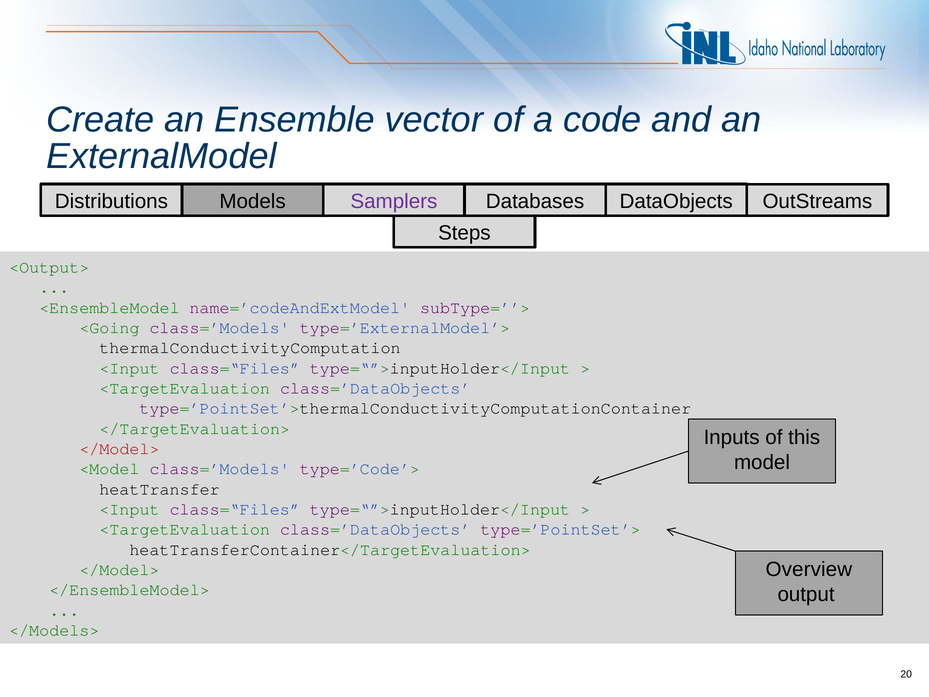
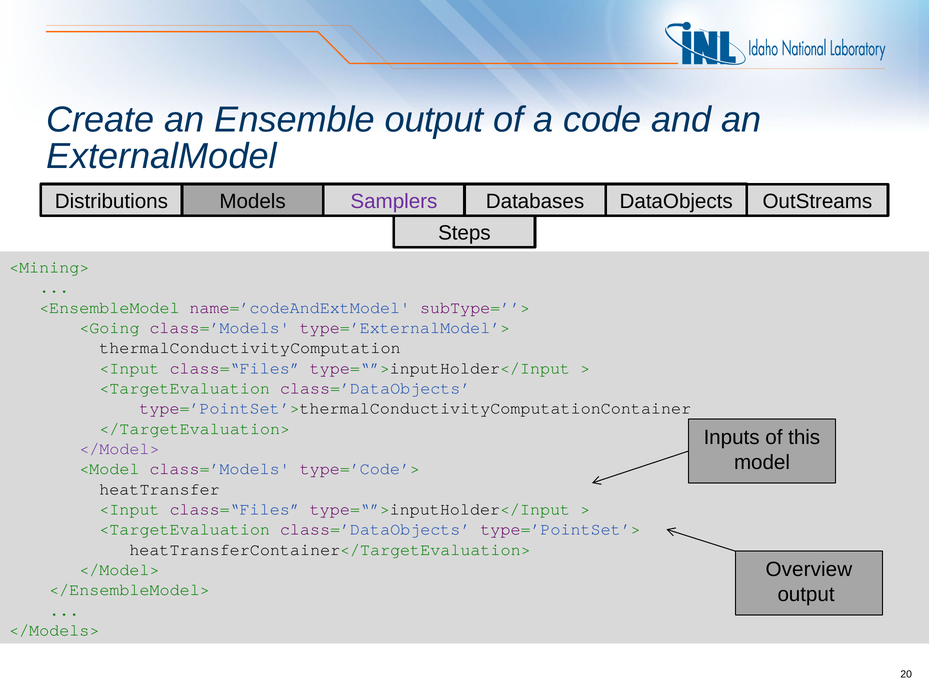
Ensemble vector: vector -> output (434, 120)
<Output>: <Output> -> <Mining> (49, 267)
</Model> colour: red -> purple (119, 449)
